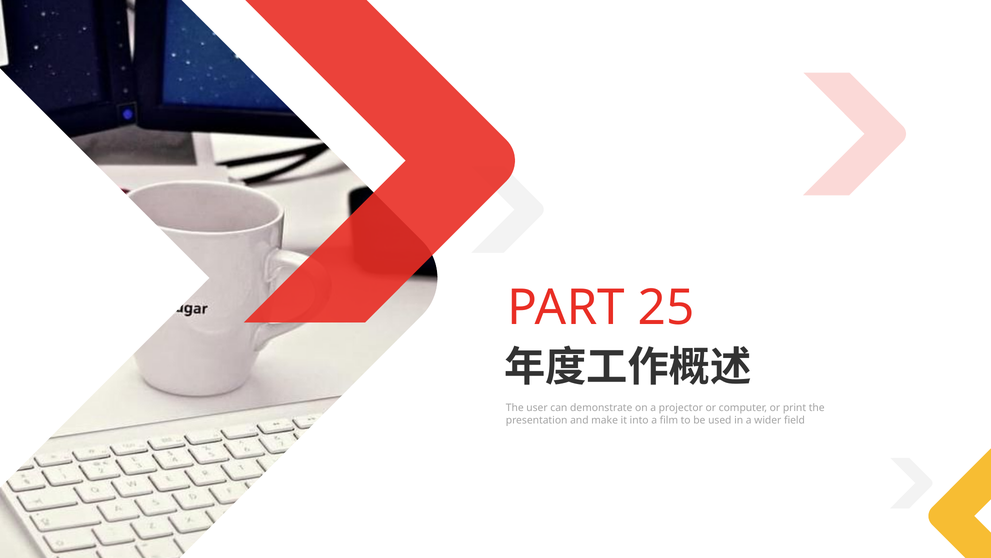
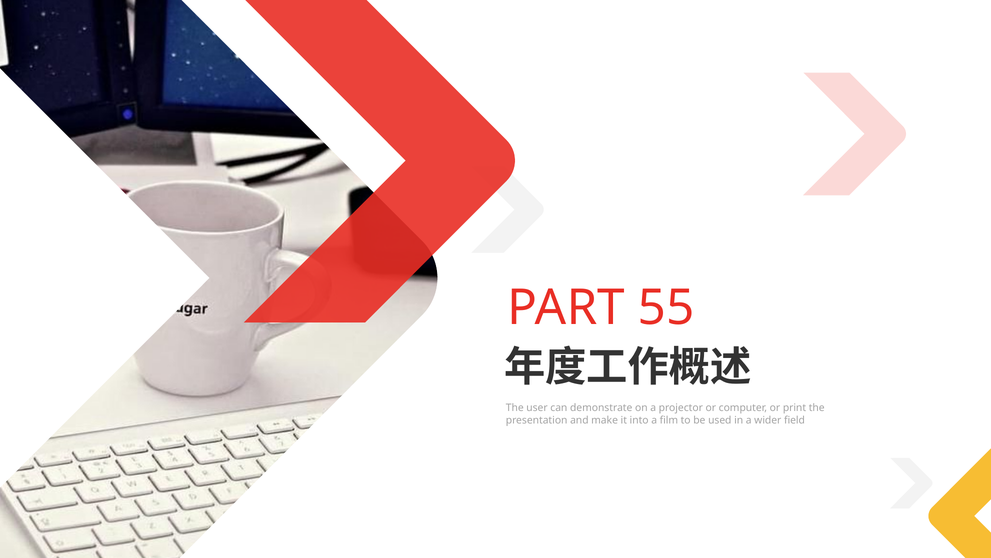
25: 25 -> 55 (666, 307)
